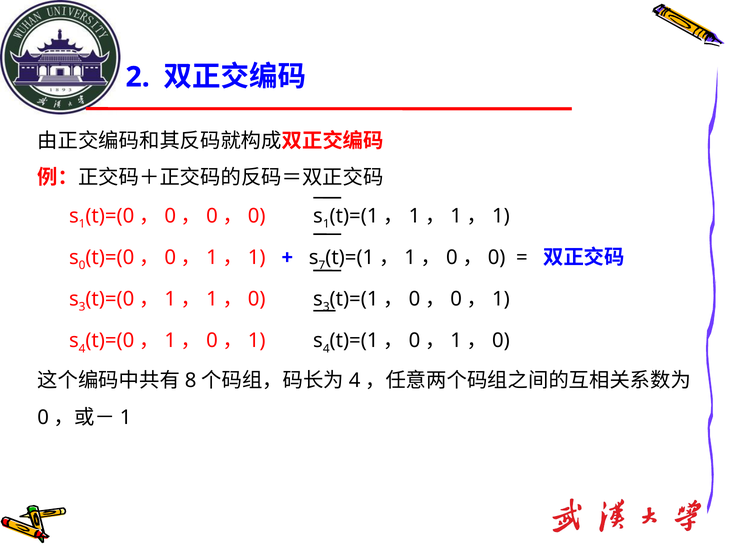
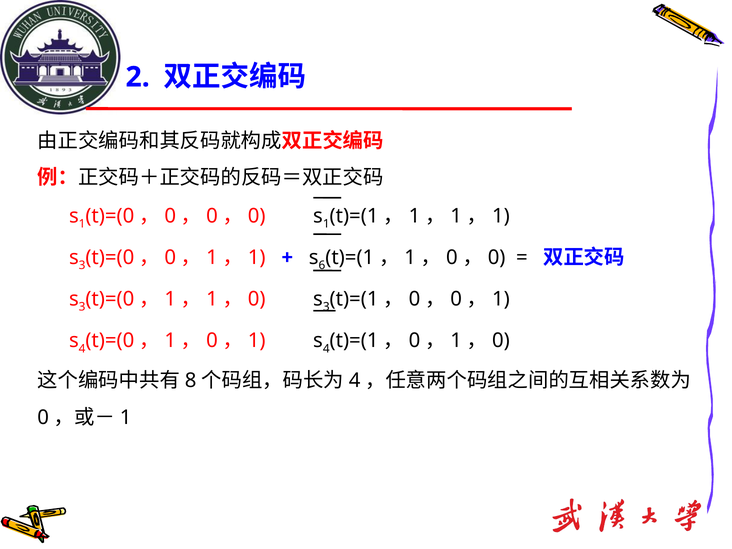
0: 0 -> 3 (82, 265)
7: 7 -> 6 (322, 265)
